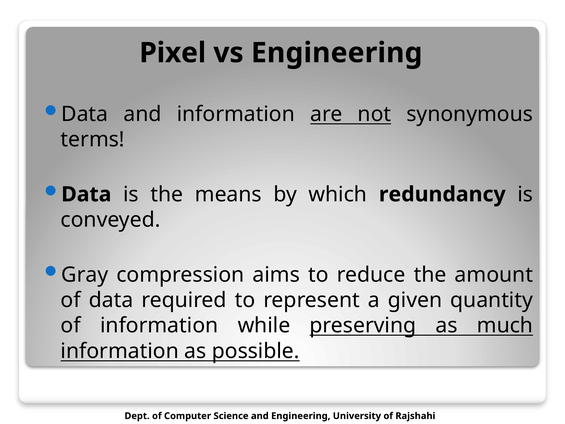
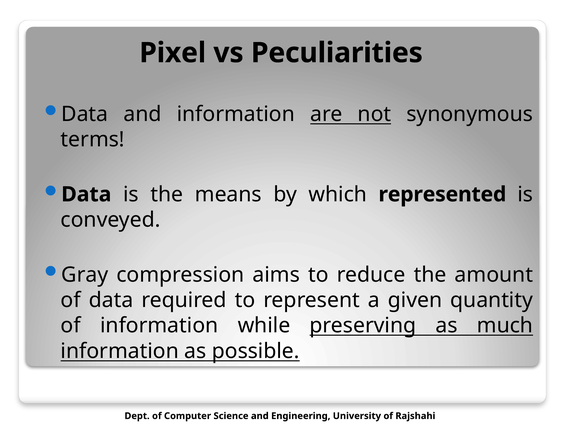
vs Engineering: Engineering -> Peculiarities (337, 53)
redundancy: redundancy -> represented (442, 194)
